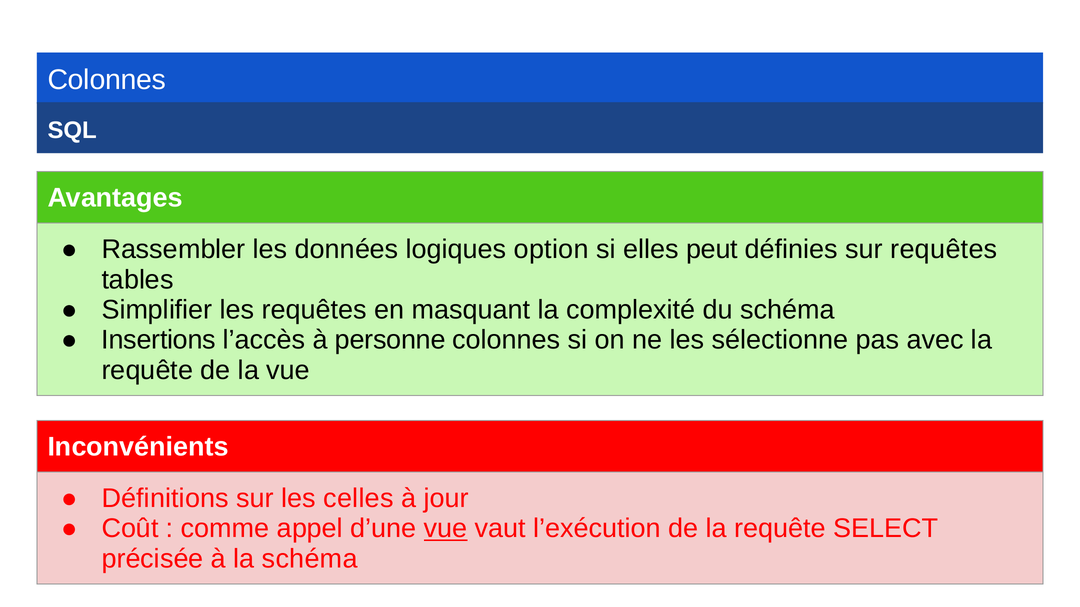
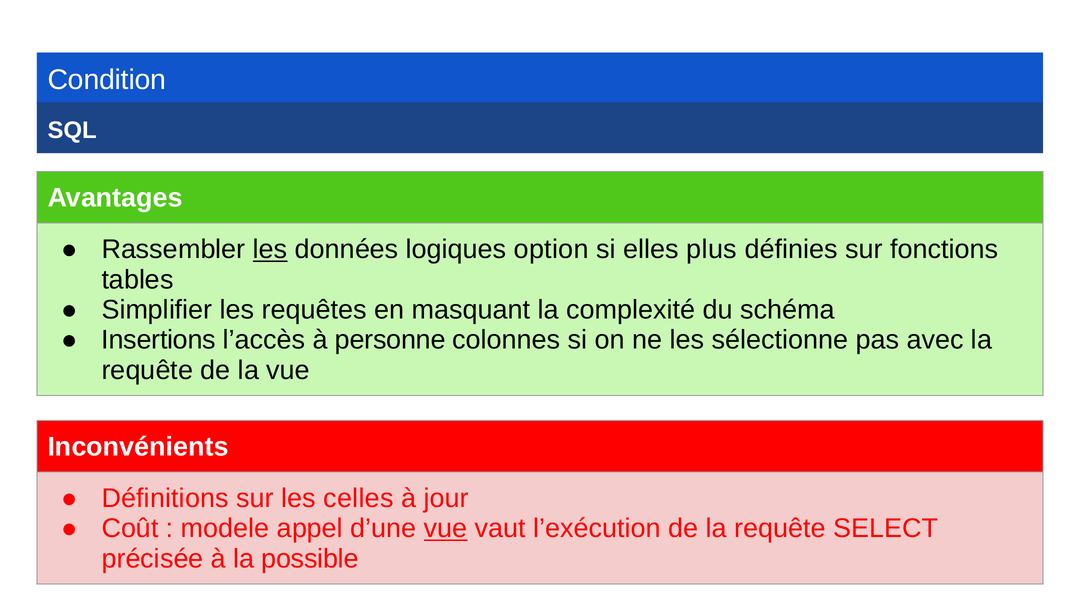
Colonnes: Colonnes -> Condition (107, 80)
les underline: none -> present (270, 250)
peut: peut -> plus (712, 250)
sur requêtes: requêtes -> fonctions (944, 250)
comme: comme -> modele (225, 529)
la schéma: schéma -> possible (310, 559)
